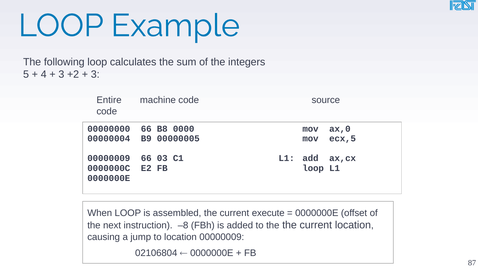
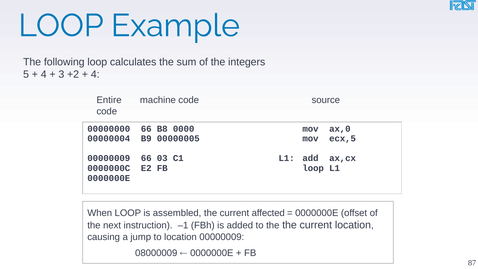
3: 3 -> 4 (95, 74)
execute: execute -> affected (268, 213)
–8: –8 -> –1 (183, 225)
02106804: 02106804 -> 08000009 (156, 253)
